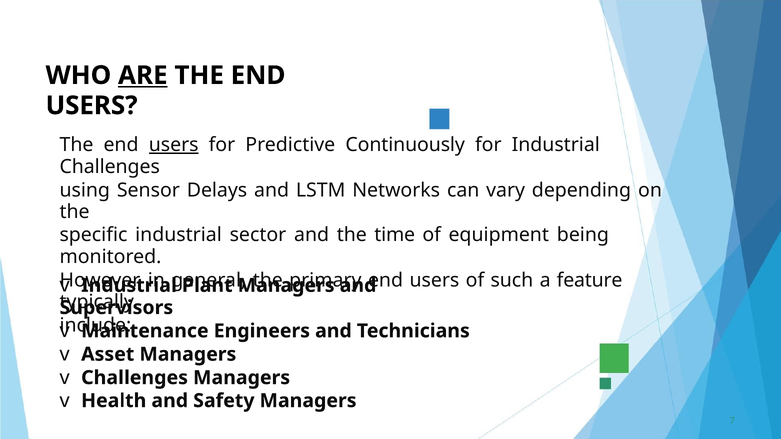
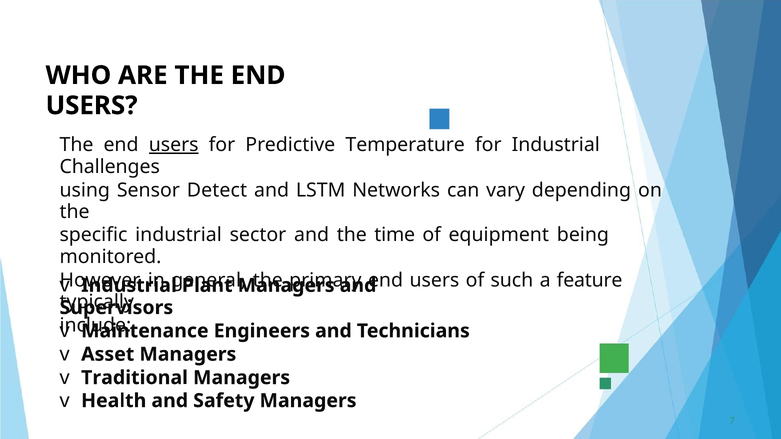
ARE underline: present -> none (143, 75)
Continuously: Continuously -> Temperature (405, 145)
Delays: Delays -> Detect (217, 190)
v Challenges: Challenges -> Traditional (135, 378)
